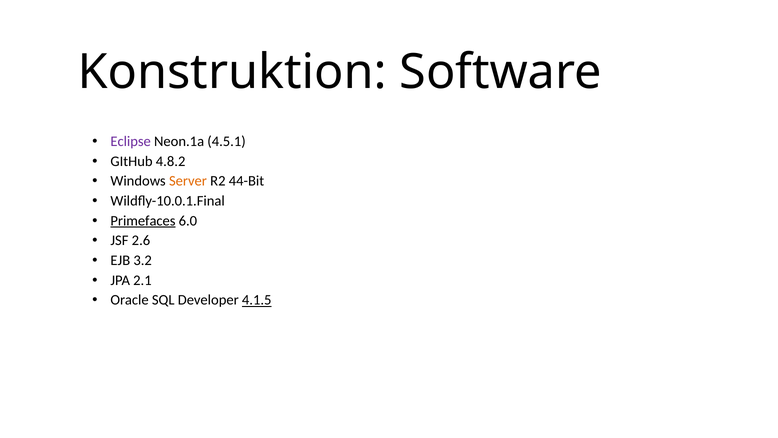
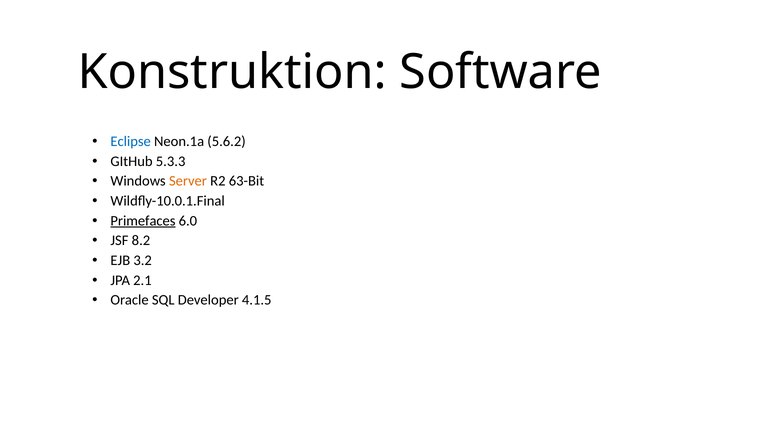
Eclipse colour: purple -> blue (131, 141)
4.5.1: 4.5.1 -> 5.6.2 (227, 141)
4.8.2: 4.8.2 -> 5.3.3 (171, 161)
44-Bit: 44-Bit -> 63-Bit (247, 181)
2.6: 2.6 -> 8.2 (141, 240)
4.1.5 underline: present -> none (257, 300)
